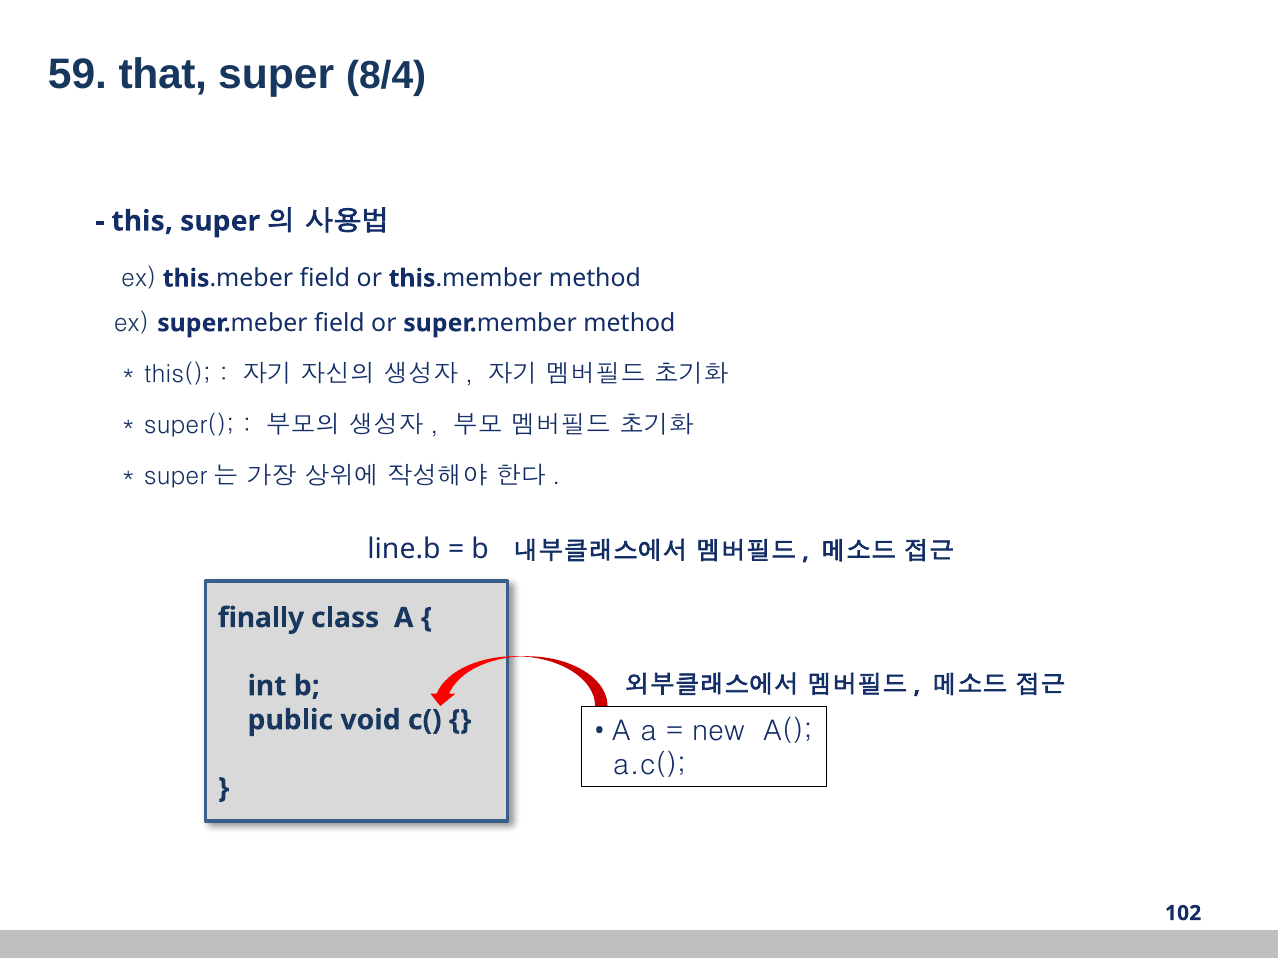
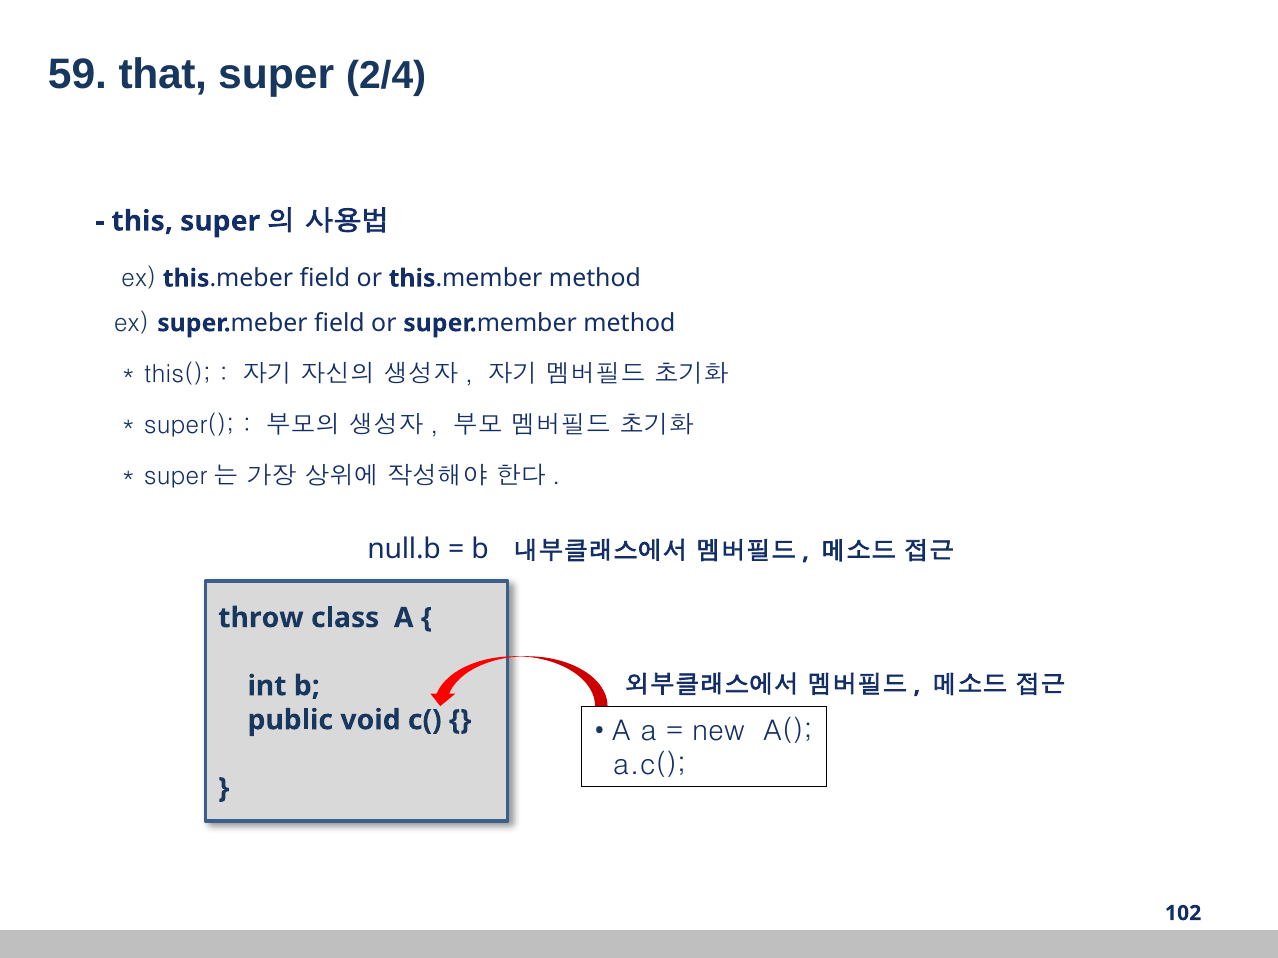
8/4: 8/4 -> 2/4 (386, 76)
line.b: line.b -> null.b (404, 549)
finally: finally -> throw (261, 618)
